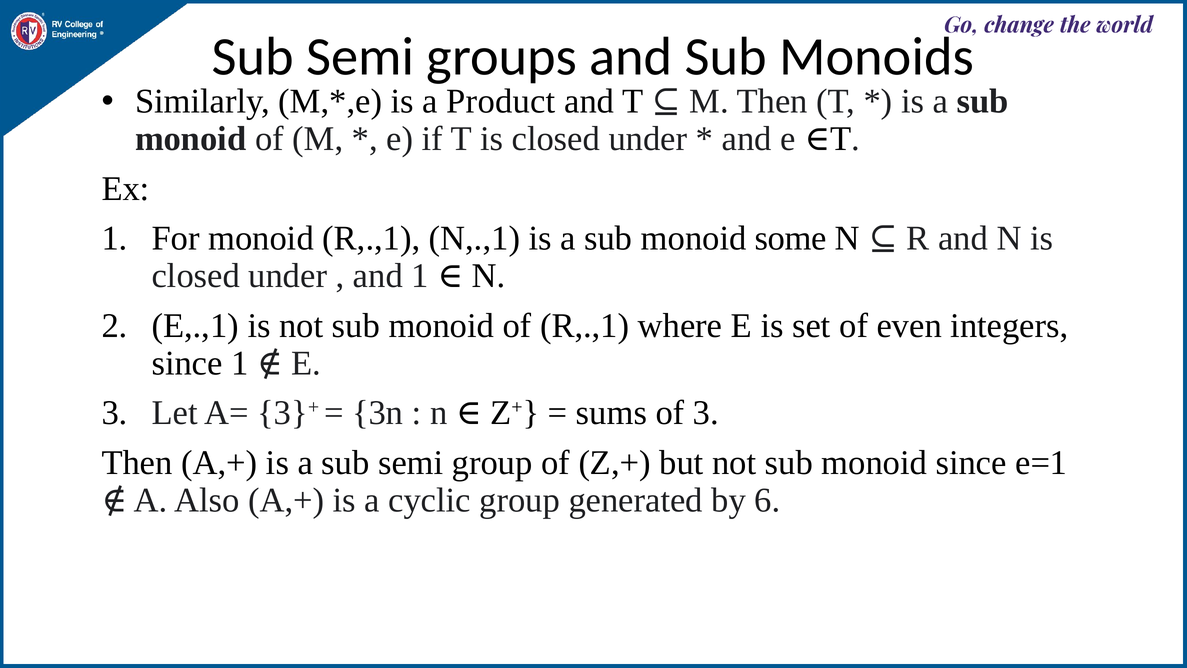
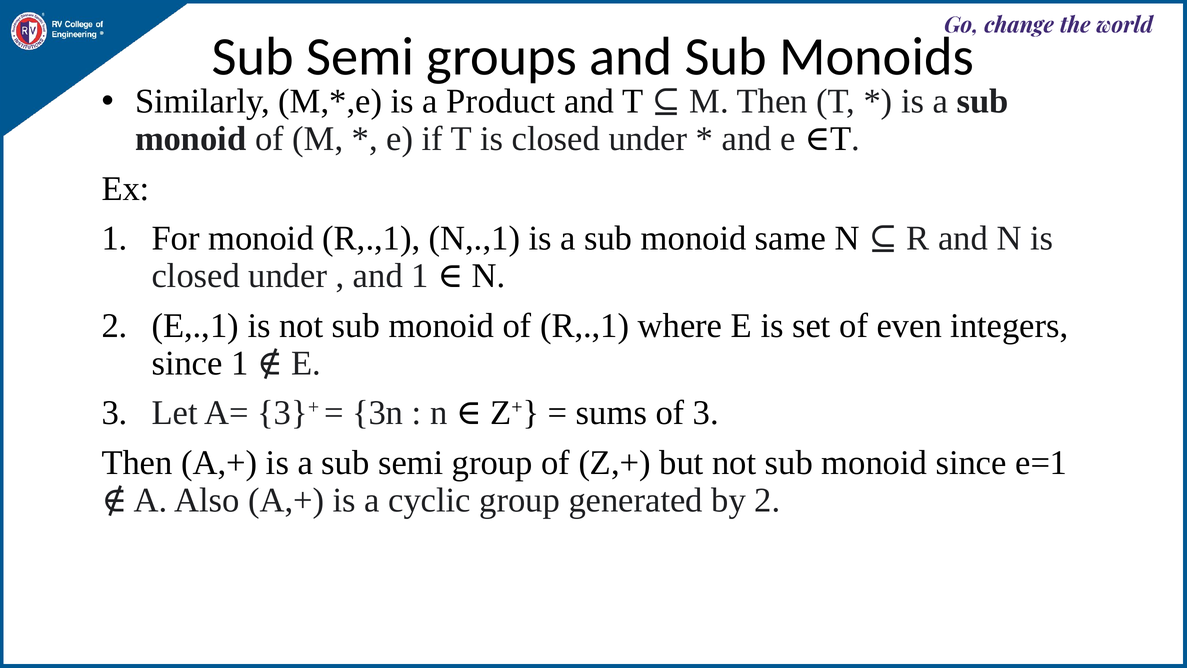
some: some -> same (790, 238)
by 6: 6 -> 2 (767, 500)
